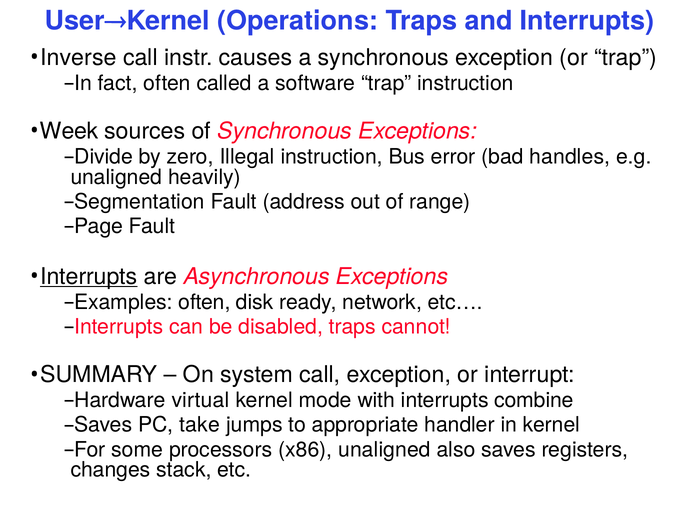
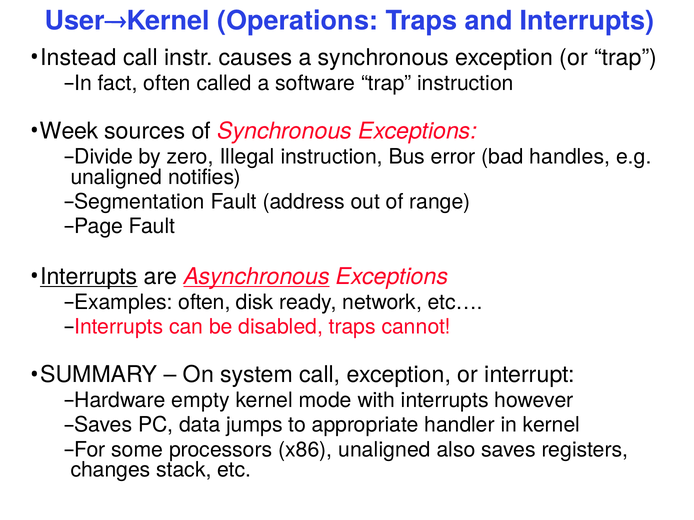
Inverse: Inverse -> Instead (78, 58)
heavily: heavily -> notifies (205, 177)
Asynchronous underline: none -> present (257, 277)
virtual: virtual -> empty (200, 401)
combine: combine -> however (534, 401)
take: take -> data (200, 425)
